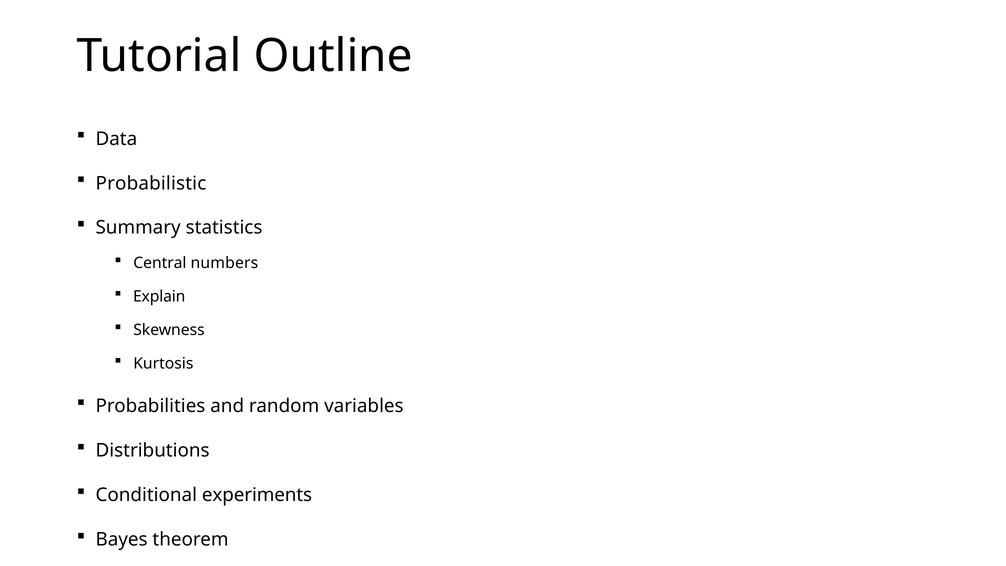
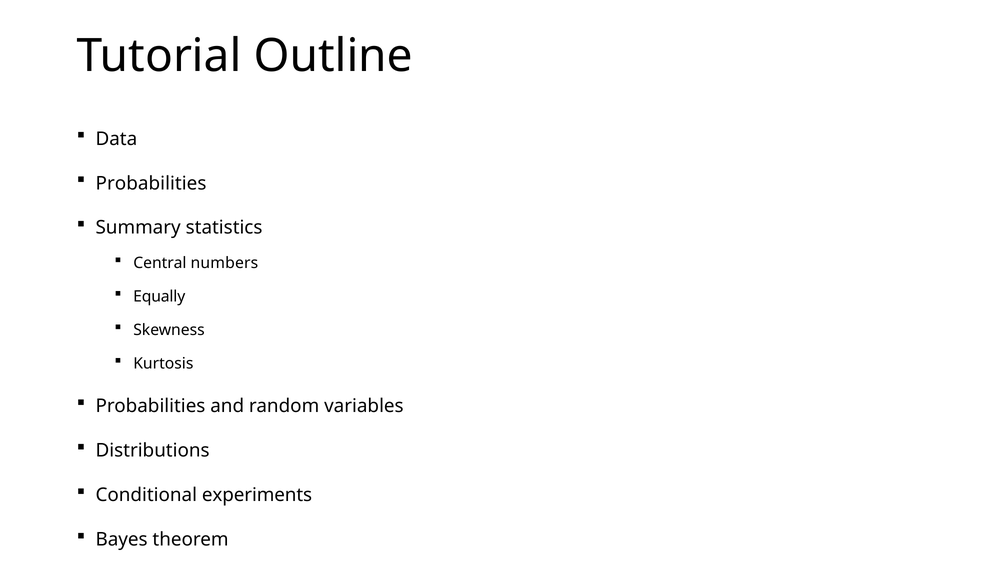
Probabilistic: Probabilistic -> Probabilities (151, 183)
Explain: Explain -> Equally (159, 296)
